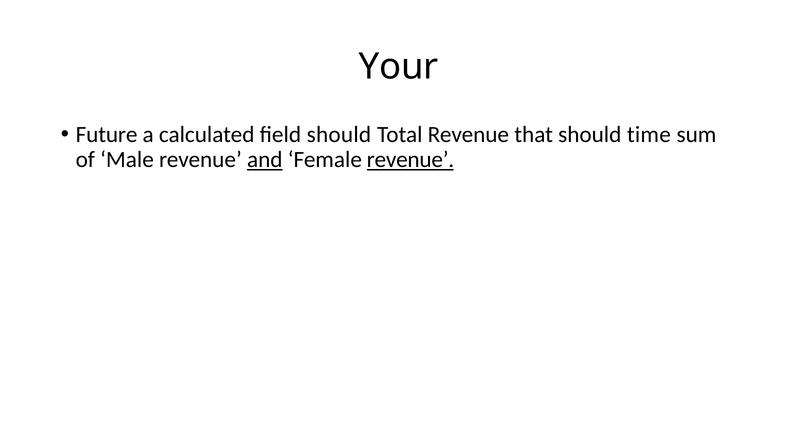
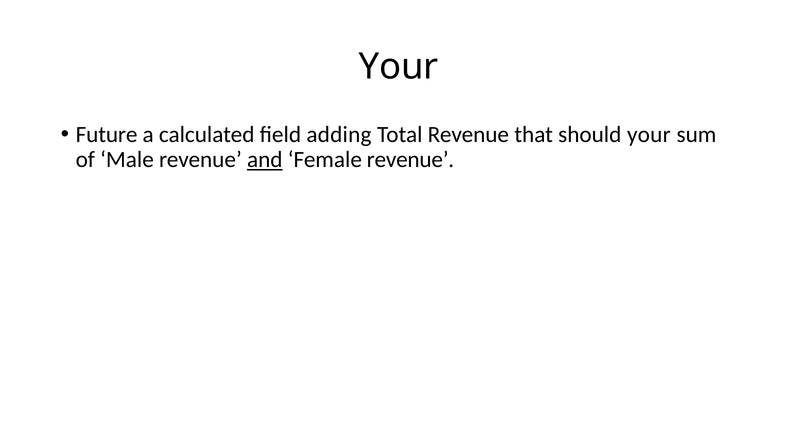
field should: should -> adding (339, 135)
should time: time -> your (649, 135)
revenue underline: present -> none (410, 160)
